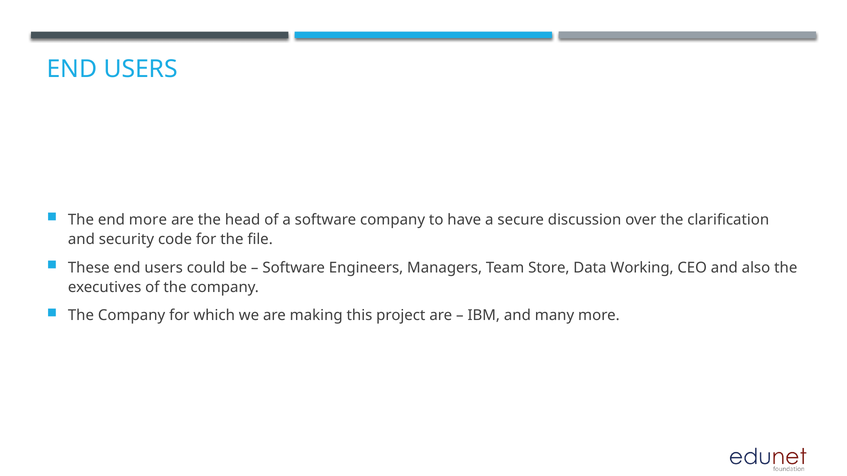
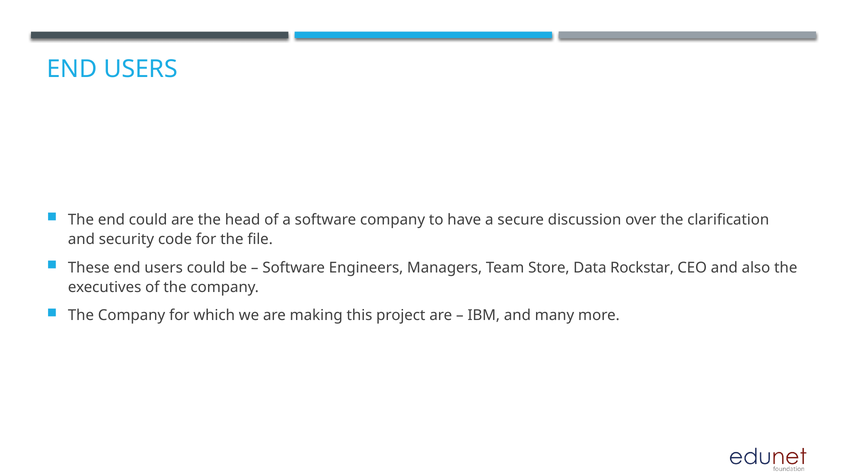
end more: more -> could (148, 220)
Working: Working -> Rockstar (642, 268)
